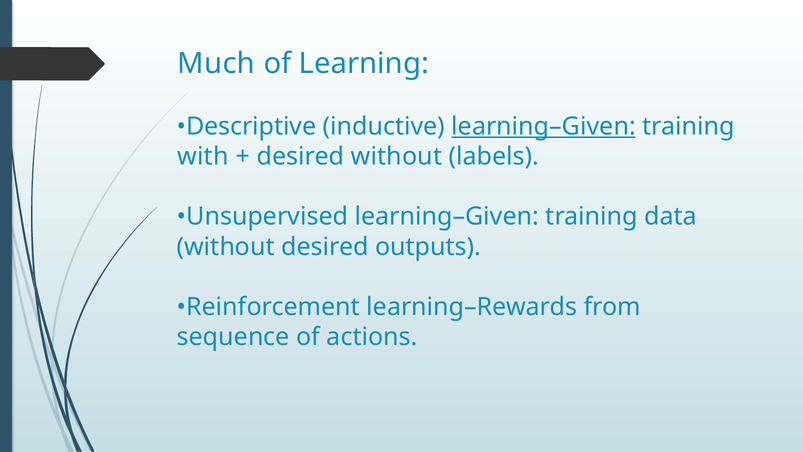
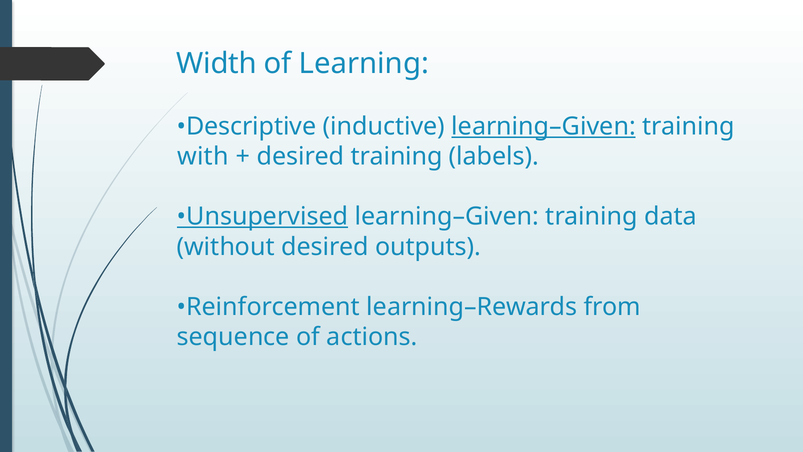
Much: Much -> Width (217, 64)
desired without: without -> training (397, 156)
Unsupervised underline: none -> present (263, 217)
